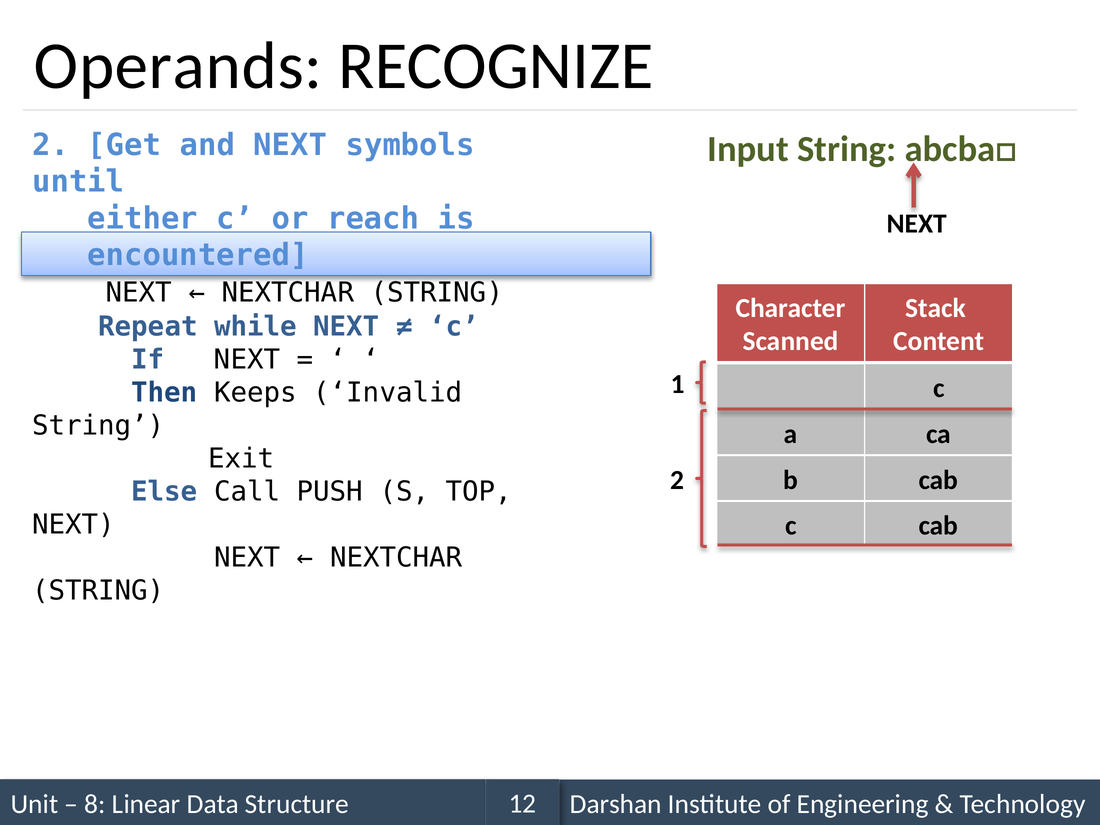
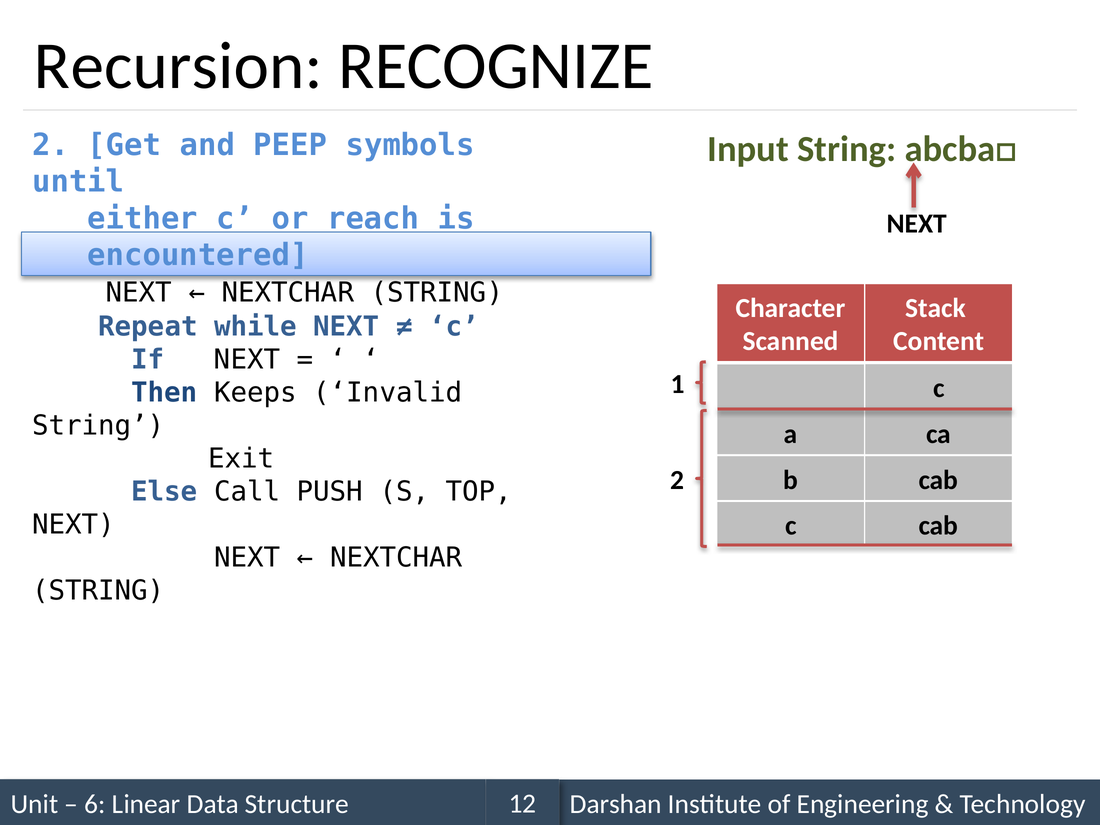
Operands: Operands -> Recursion (178, 66)
and NEXT: NEXT -> PEEP (290, 145)
8: 8 -> 6 (95, 804)
